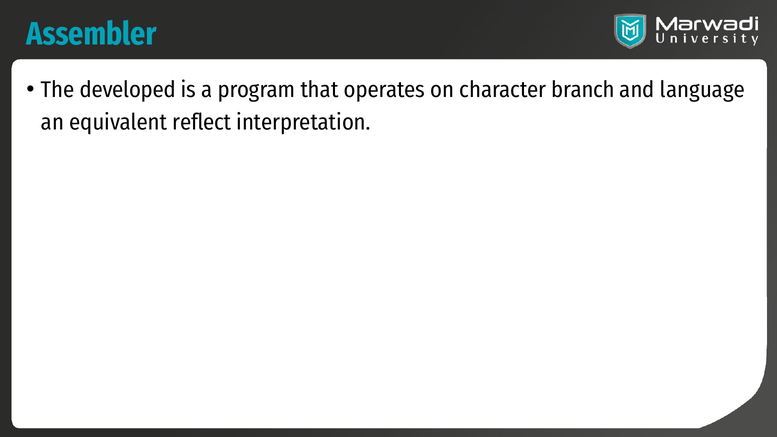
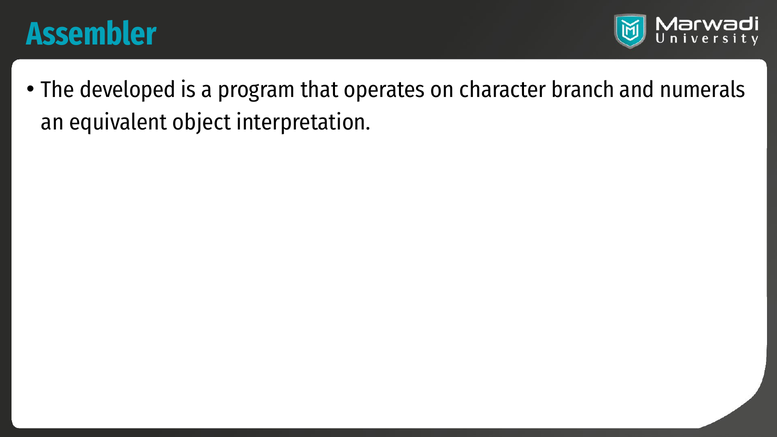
language: language -> numerals (703, 90)
reflect: reflect -> object (202, 122)
